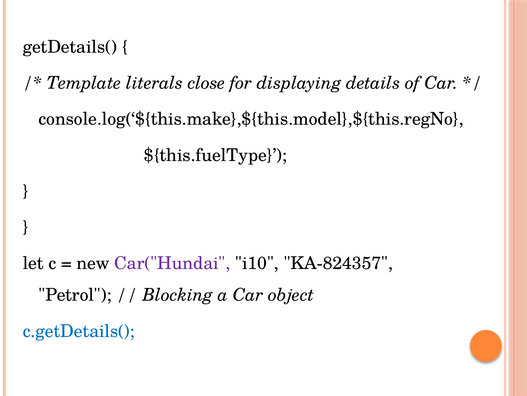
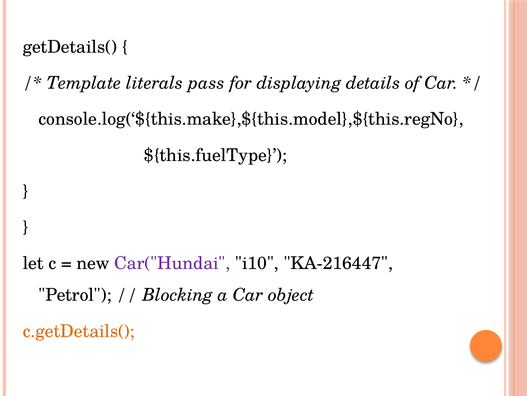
close: close -> pass (206, 83)
KA-824357: KA-824357 -> KA-216447 (338, 263)
c.getDetails( colour: blue -> orange (79, 331)
